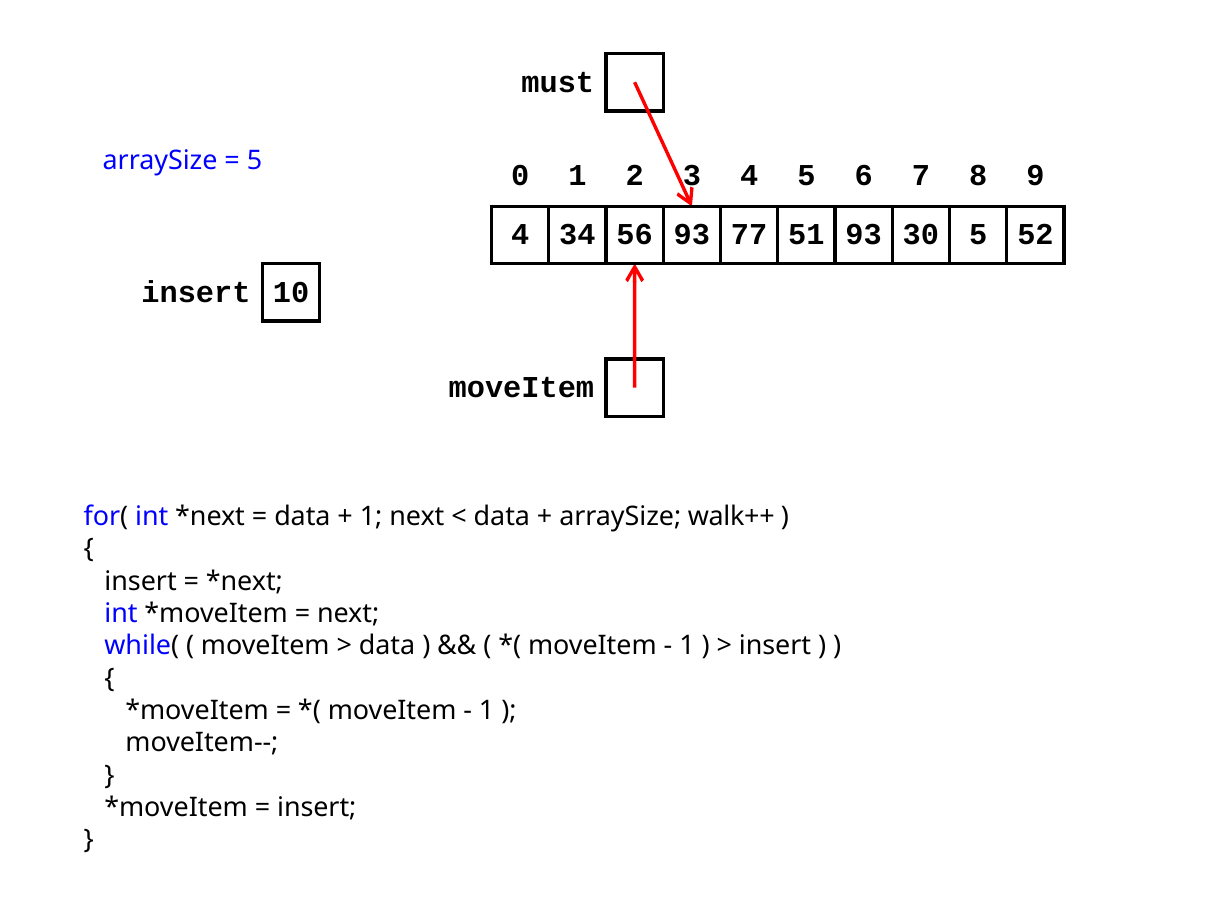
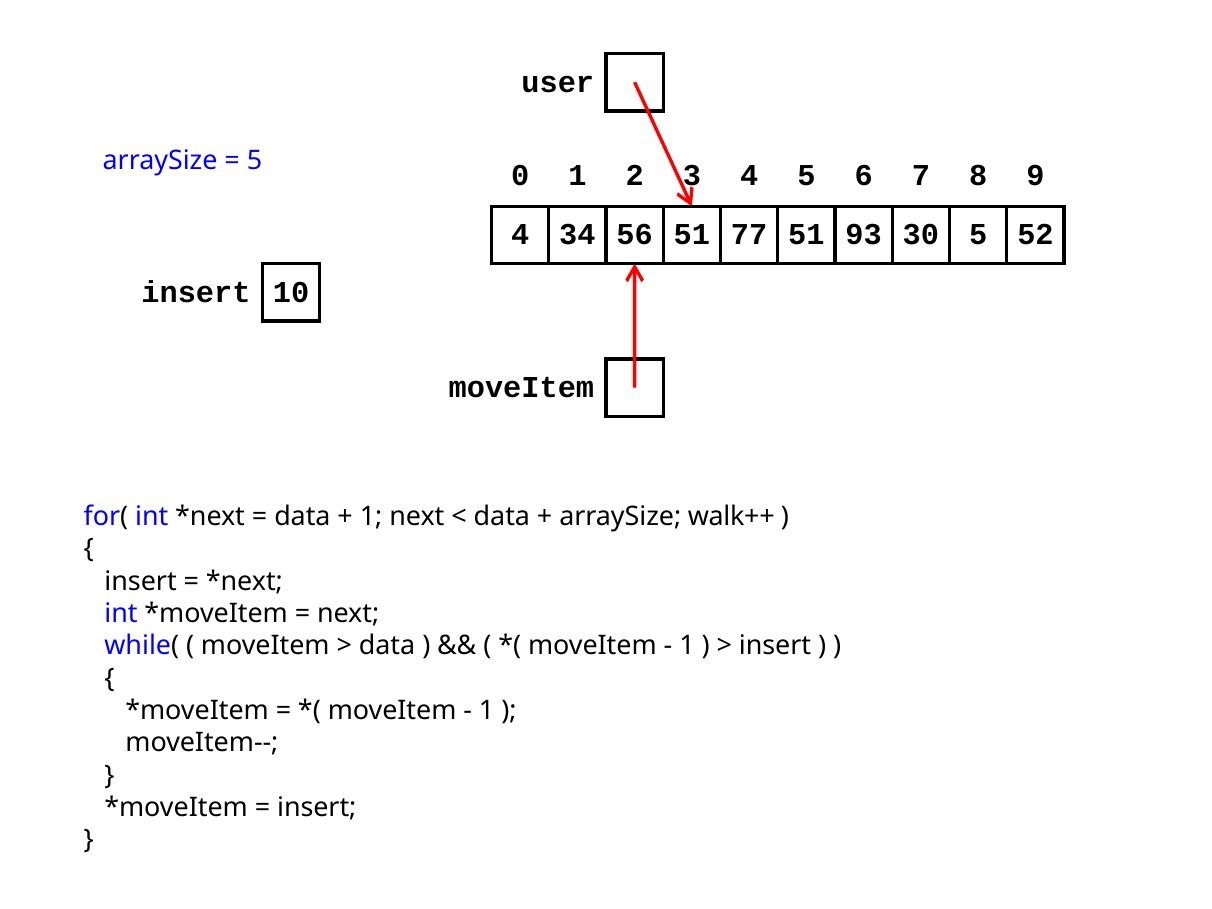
must: must -> user (558, 82)
56 93: 93 -> 51 (692, 235)
